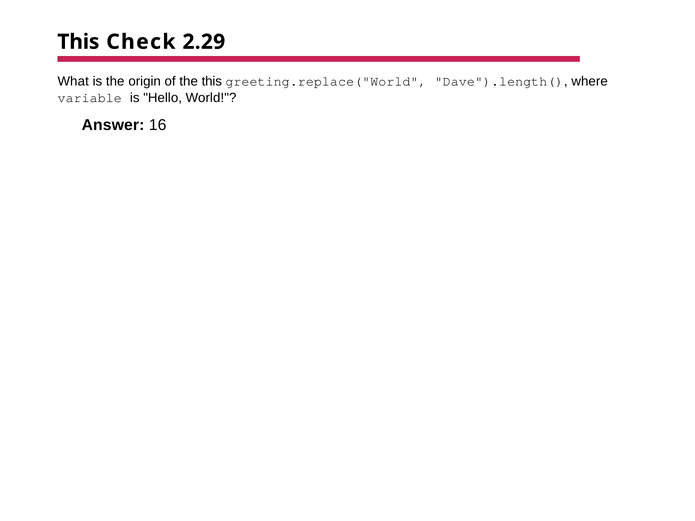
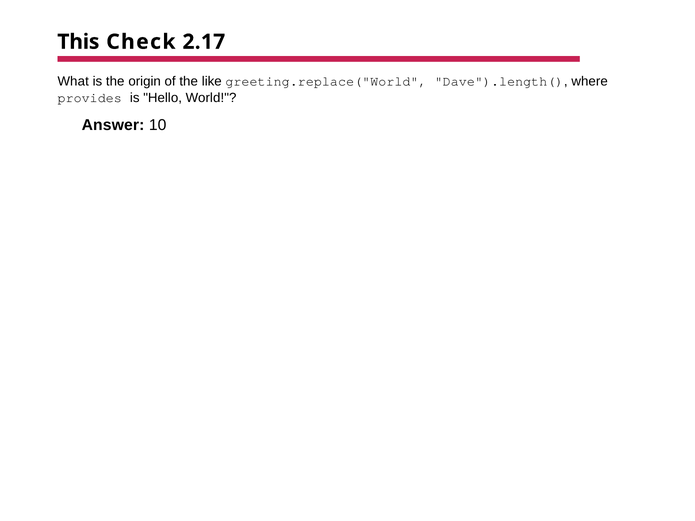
2.29: 2.29 -> 2.17 (204, 42)
the this: this -> like (212, 81)
variable: variable -> provides (90, 98)
16: 16 -> 10 (158, 125)
